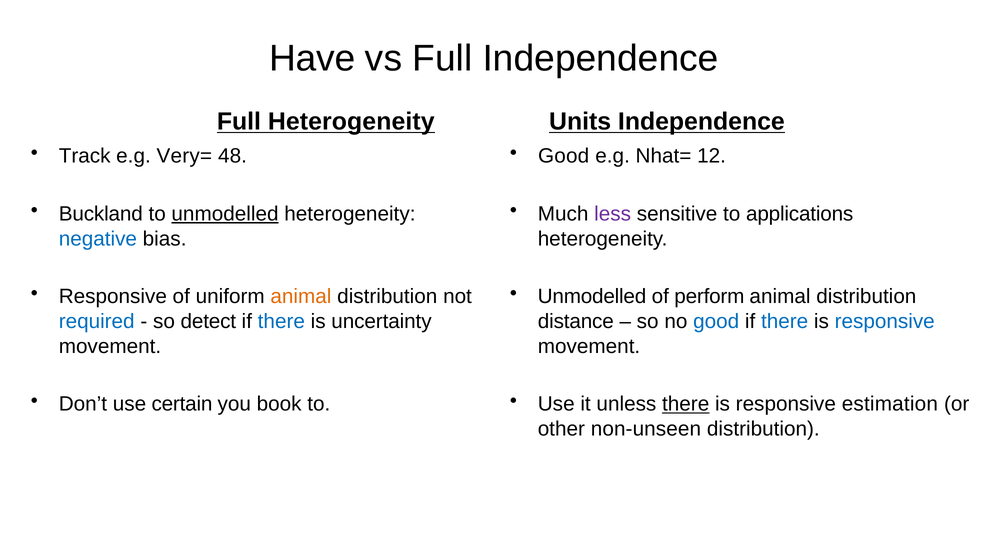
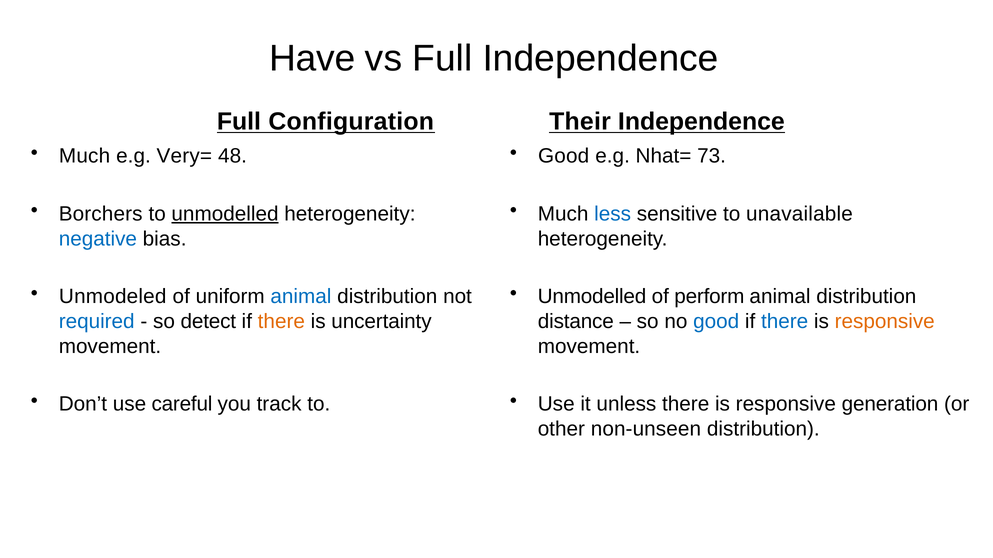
Full Heterogeneity: Heterogeneity -> Configuration (351, 122)
Units: Units -> Their (580, 122)
Track: Track -> Much (85, 156)
12: 12 -> 73 (712, 156)
Buckland: Buckland -> Borchers (101, 214)
less colour: purple -> blue (613, 214)
applications: applications -> unavailable (799, 214)
Responsive: Responsive -> Unmodeled (113, 297)
animal colour: orange -> blue (301, 297)
there colour: blue -> orange (281, 322)
responsive colour: blue -> orange (885, 322)
certain: certain -> careful (182, 405)
book: book -> track (279, 405)
there underline: present -> none (686, 405)
estimation: estimation -> generation (890, 405)
